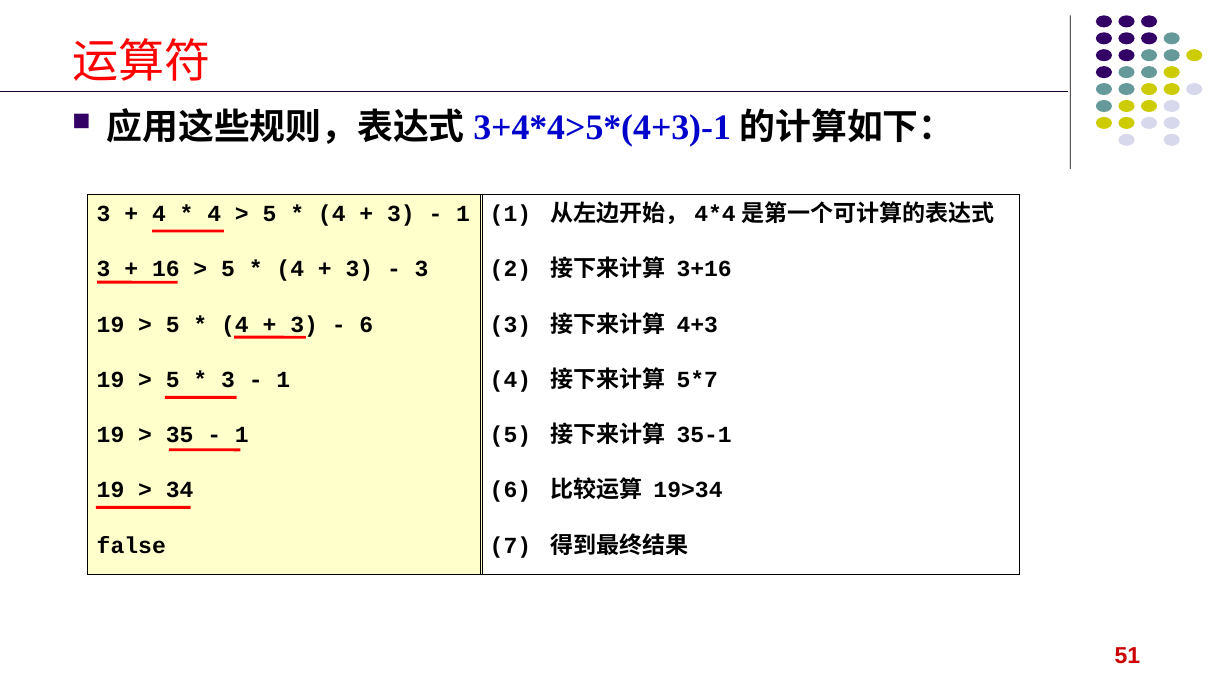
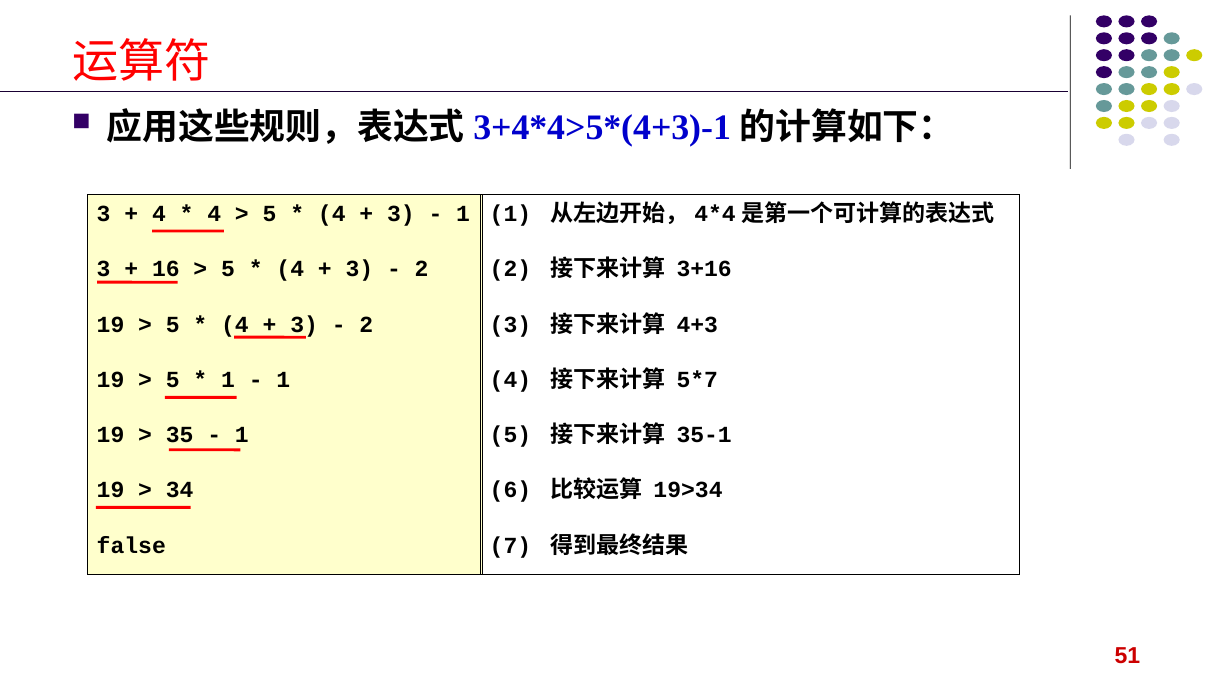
3: 3 -> 2 (422, 269)
6: 6 -> 2 (366, 325)
3: 3 -> 1 (228, 380)
